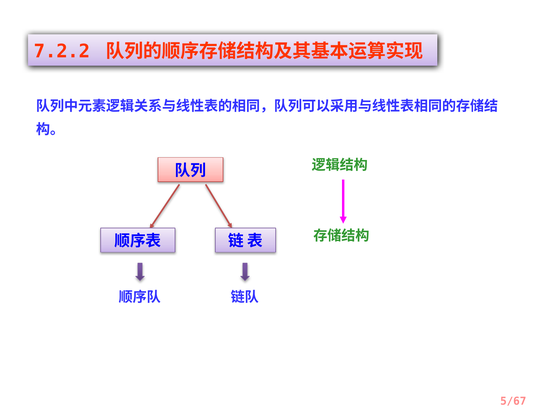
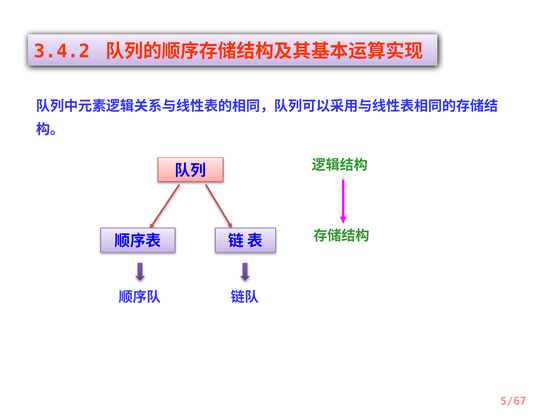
7.2.2: 7.2.2 -> 3.4.2 (62, 51)
